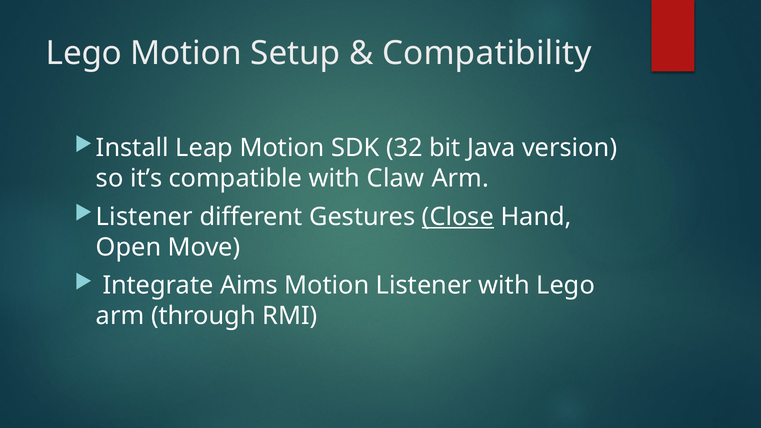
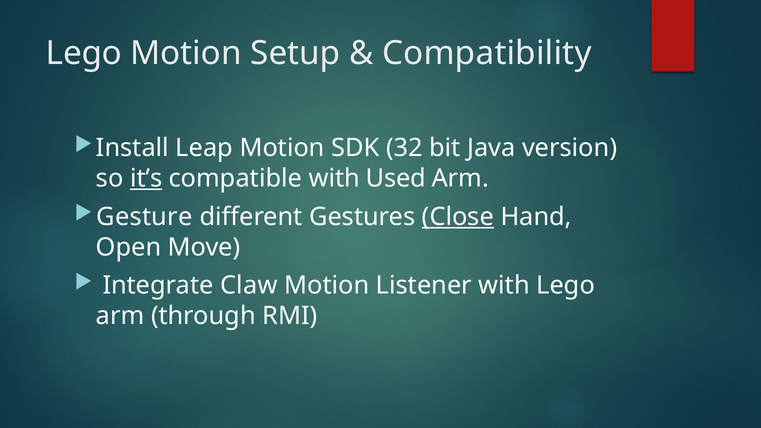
it’s underline: none -> present (146, 178)
Claw: Claw -> Used (396, 178)
Listener: Listener -> Gesture (144, 217)
Aims: Aims -> Claw (249, 286)
